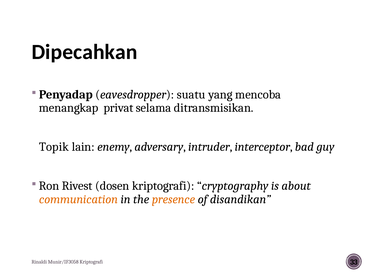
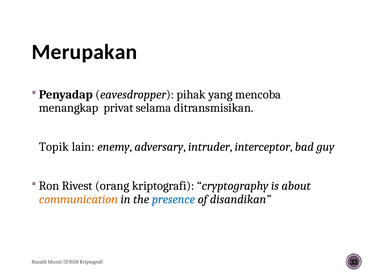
Dipecahkan: Dipecahkan -> Merupakan (84, 52)
suatu: suatu -> pihak (191, 95)
dosen: dosen -> orang (112, 186)
presence colour: orange -> blue (173, 199)
